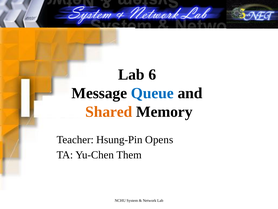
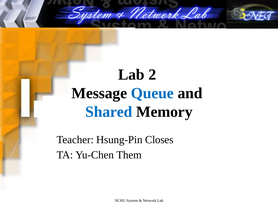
6: 6 -> 2 (152, 74)
Shared colour: orange -> blue (109, 111)
Opens: Opens -> Closes (159, 139)
